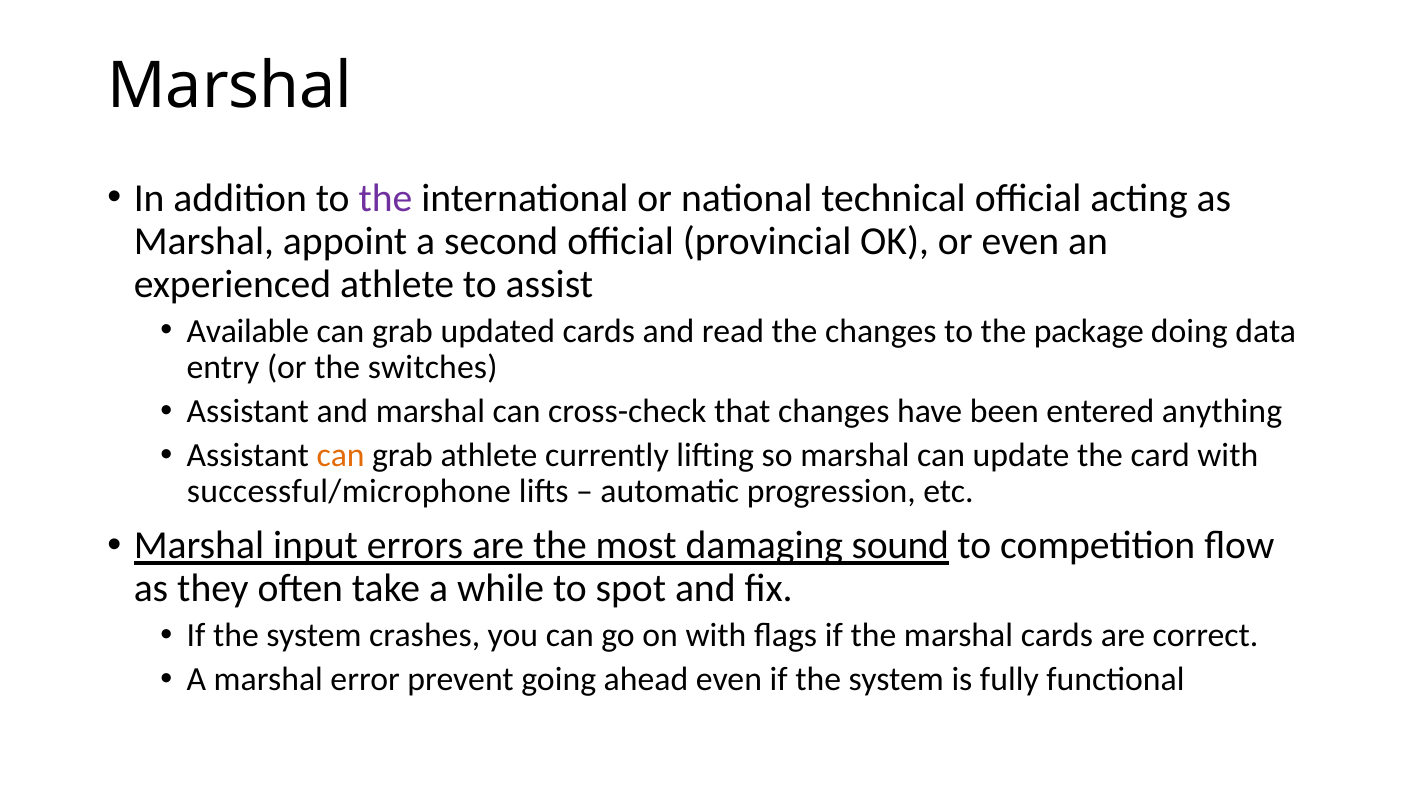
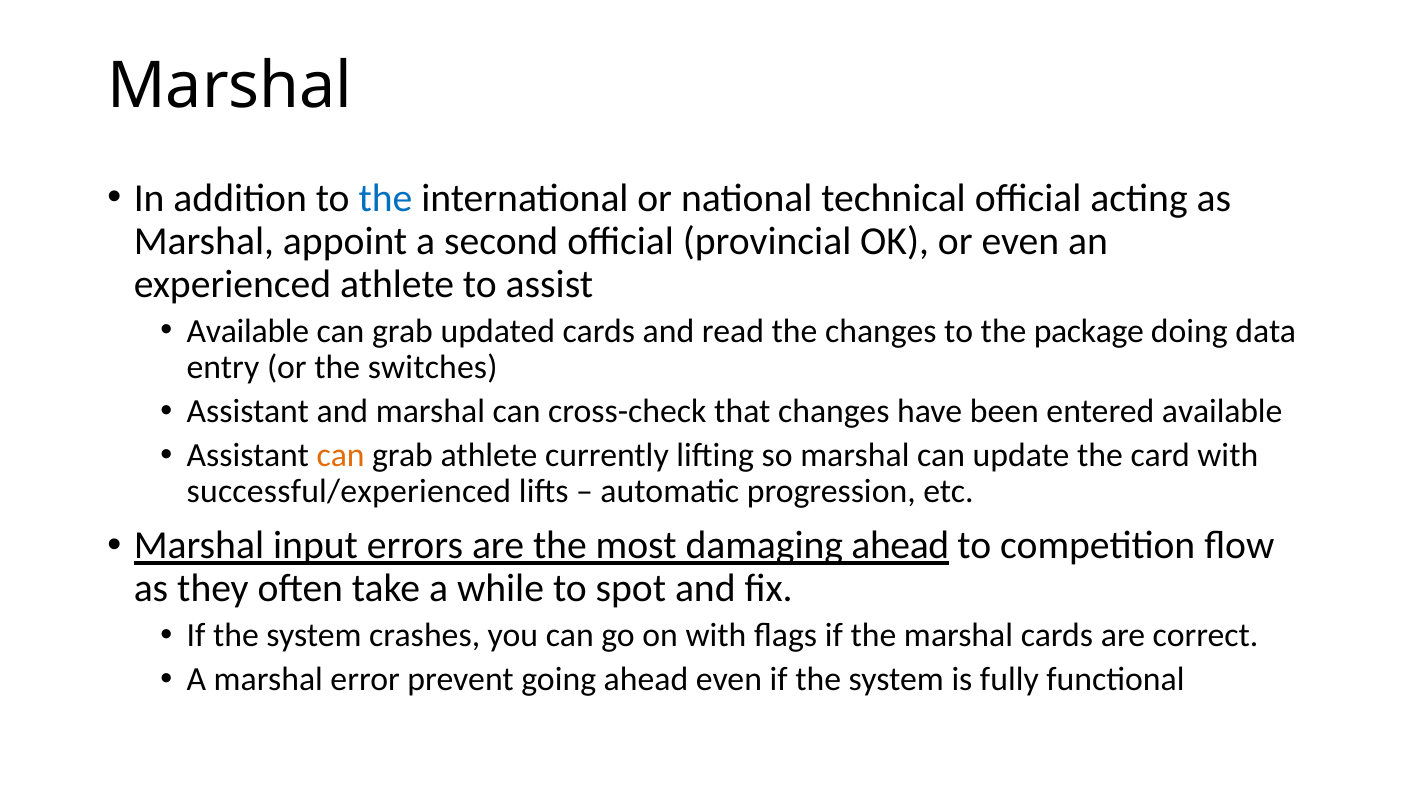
the colour: purple -> blue (385, 198)
entered anything: anything -> available (1222, 411)
successful/microphone: successful/microphone -> successful/experienced (349, 491)
damaging sound: sound -> ahead (900, 545)
